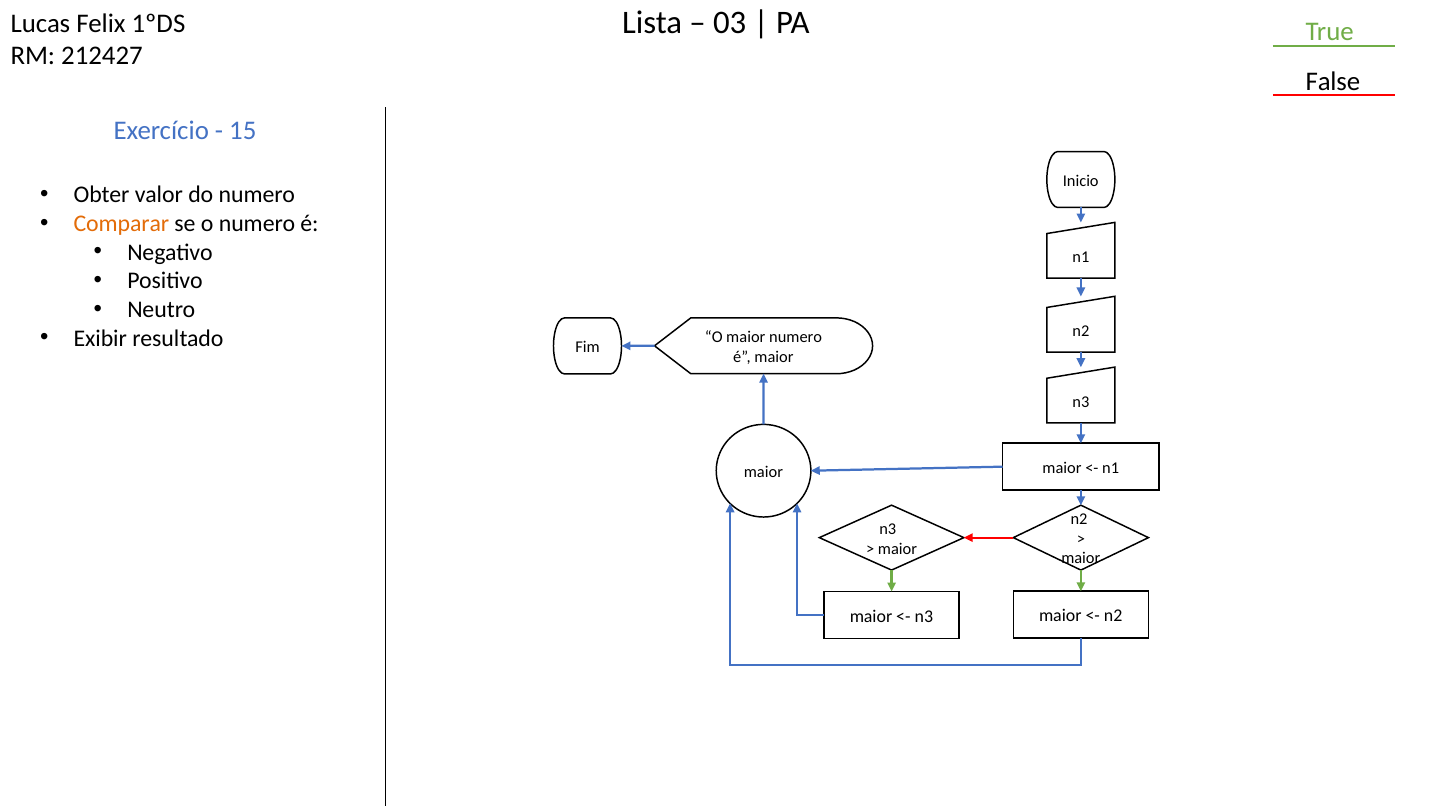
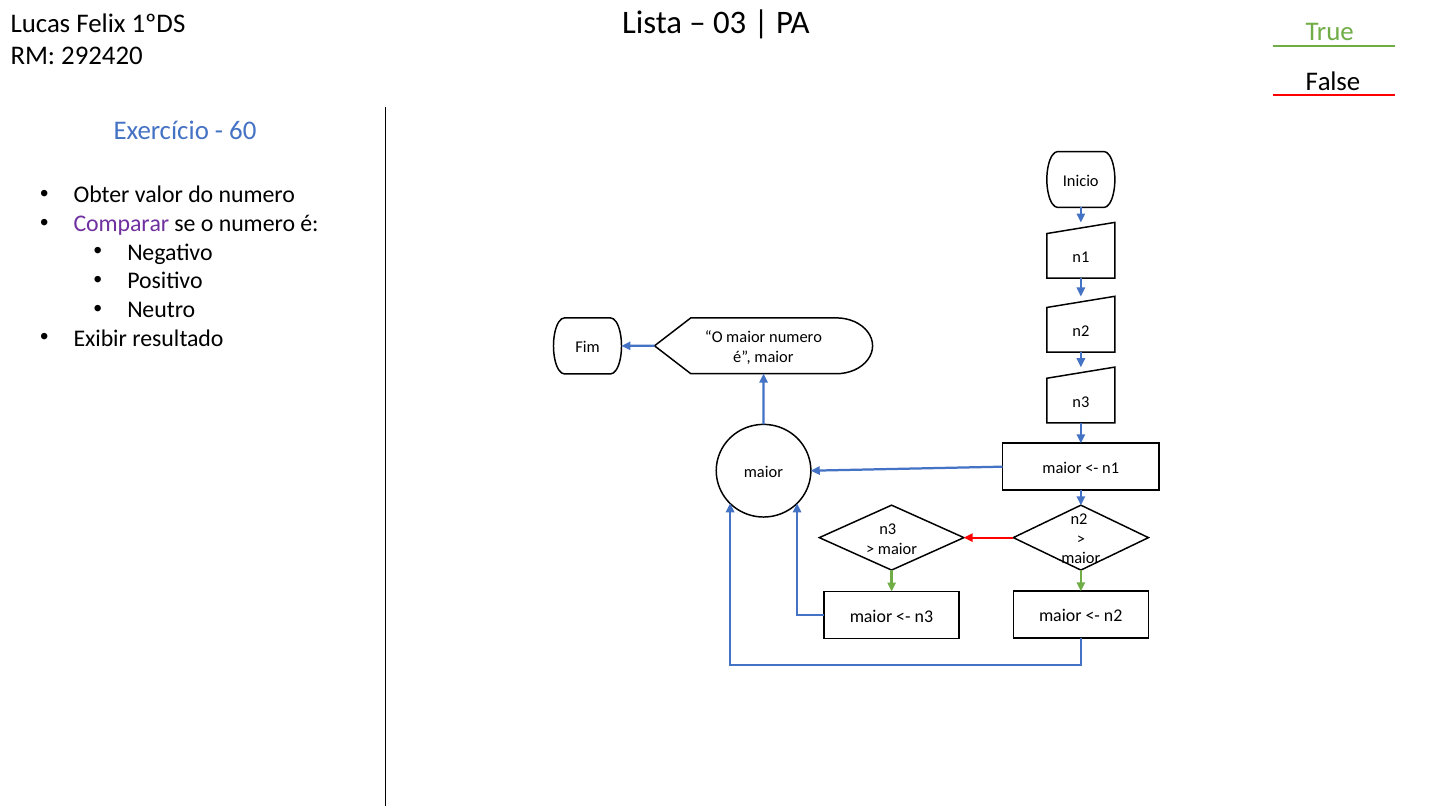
212427: 212427 -> 292420 (102, 55)
15: 15 -> 60 (243, 131)
Comparar colour: orange -> purple (121, 223)
